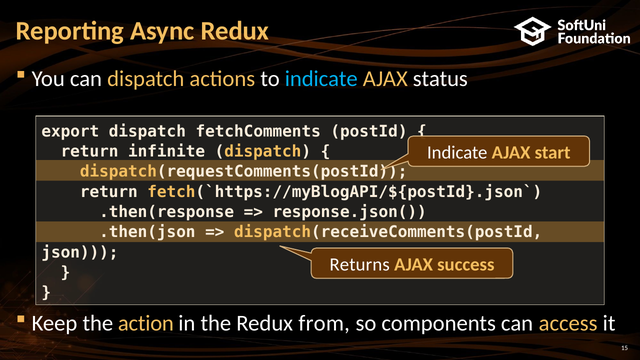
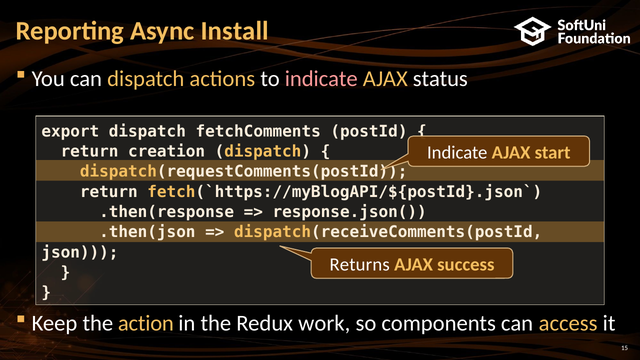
Async Redux: Redux -> Install (235, 31)
indicate colour: light blue -> pink (321, 79)
infinite: infinite -> creation (167, 152)
from: from -> work (324, 323)
